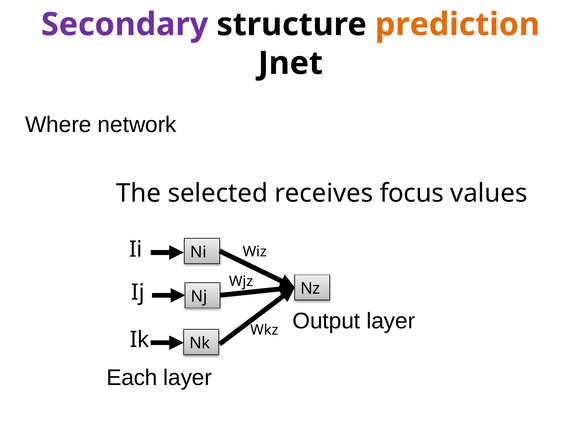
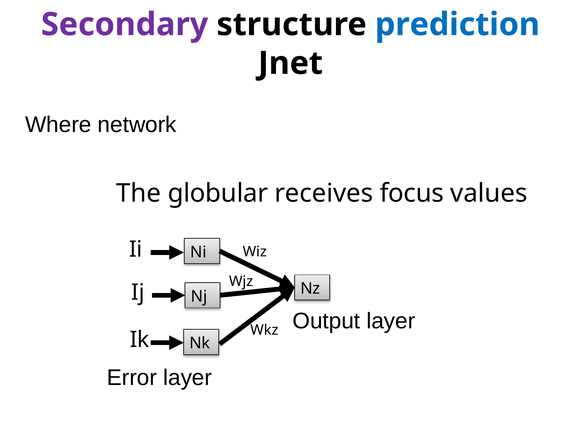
prediction colour: orange -> blue (457, 24)
selected: selected -> globular (218, 193)
Each: Each -> Error (132, 377)
